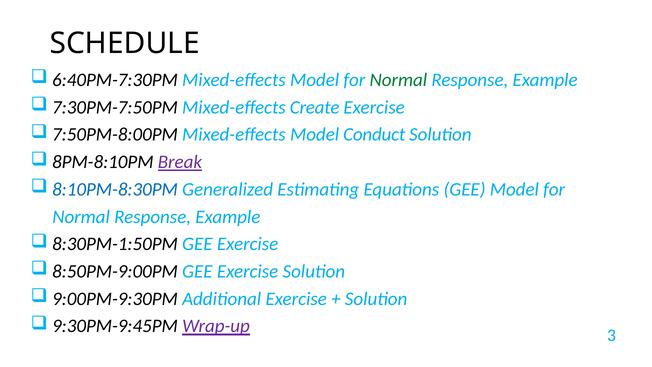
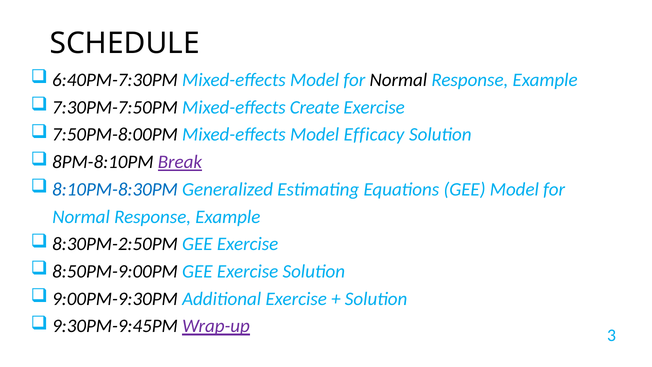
Normal colour: green -> black (398, 80)
Conduct: Conduct -> Efficacy (374, 135)
8:30PM-1:50PM: 8:30PM-1:50PM -> 8:30PM-2:50PM (115, 244)
